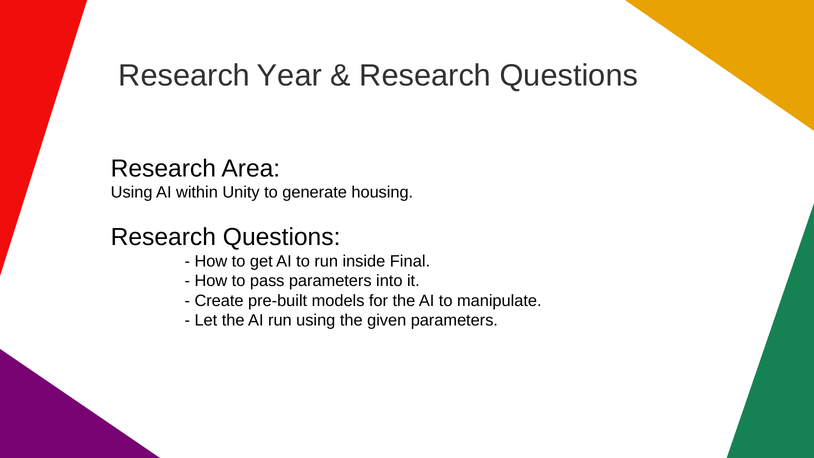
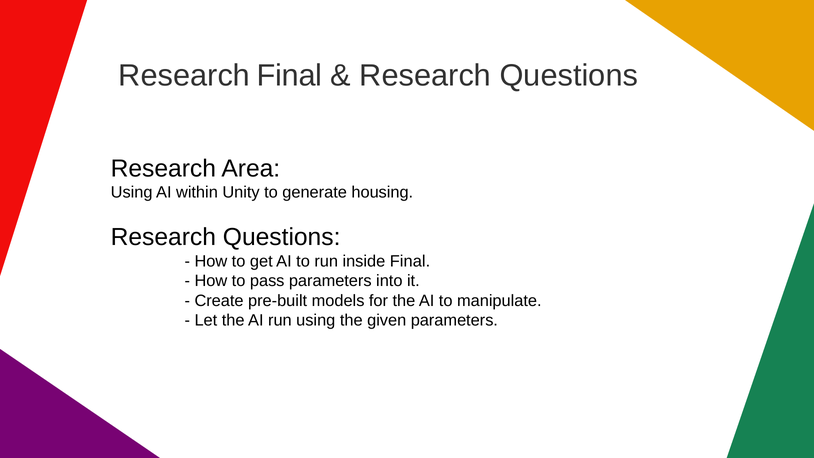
Research Year: Year -> Final (290, 76)
